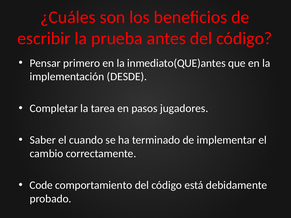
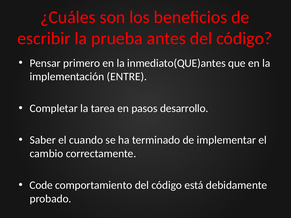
DESDE: DESDE -> ENTRE (127, 77)
jugadores: jugadores -> desarrollo (184, 108)
